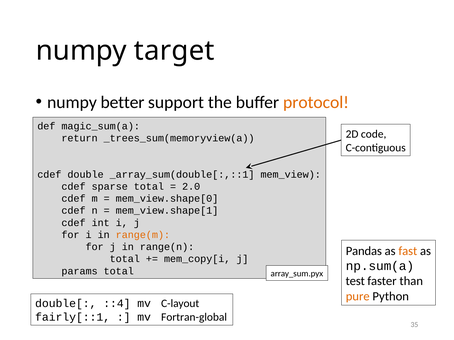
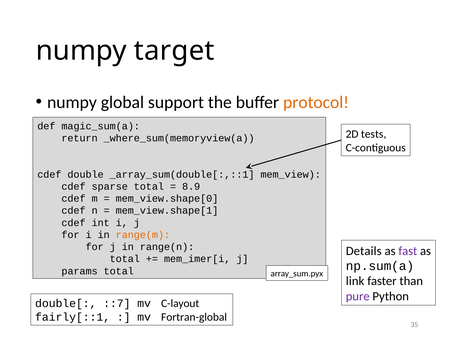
better: better -> global (122, 102)
code: code -> tests (374, 134)
_trees_sum(memoryview(a: _trees_sum(memoryview(a -> _where_sum(memoryview(a (179, 138)
2.0: 2.0 -> 8.9 (191, 187)
Pandas: Pandas -> Details (364, 251)
fast colour: orange -> purple (408, 251)
mem_copy[i: mem_copy[i -> mem_imer[i (197, 259)
test: test -> link (355, 282)
pure colour: orange -> purple (358, 297)
::4: ::4 -> ::7 (117, 304)
